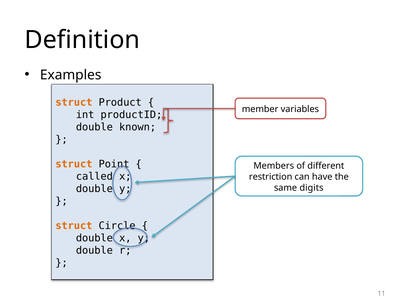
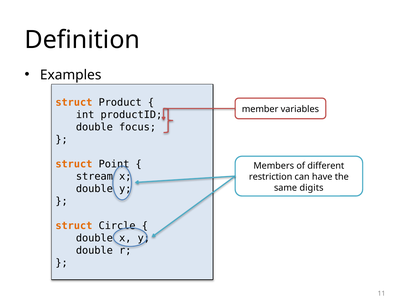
known: known -> focus (138, 127)
called: called -> stream (94, 176)
